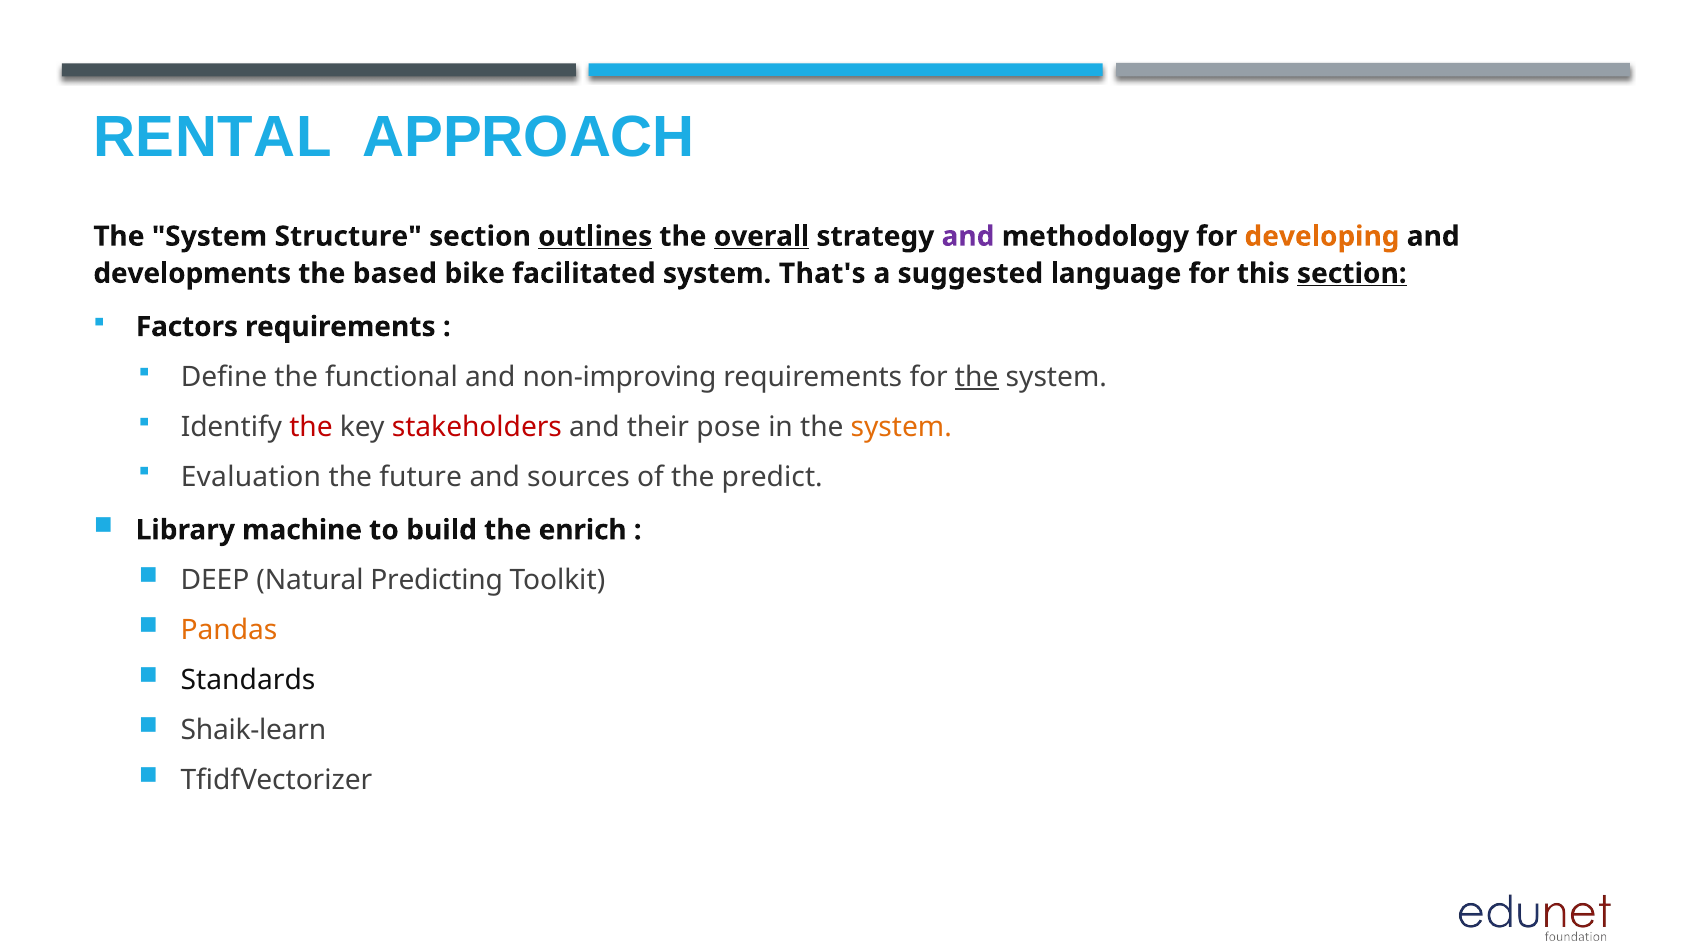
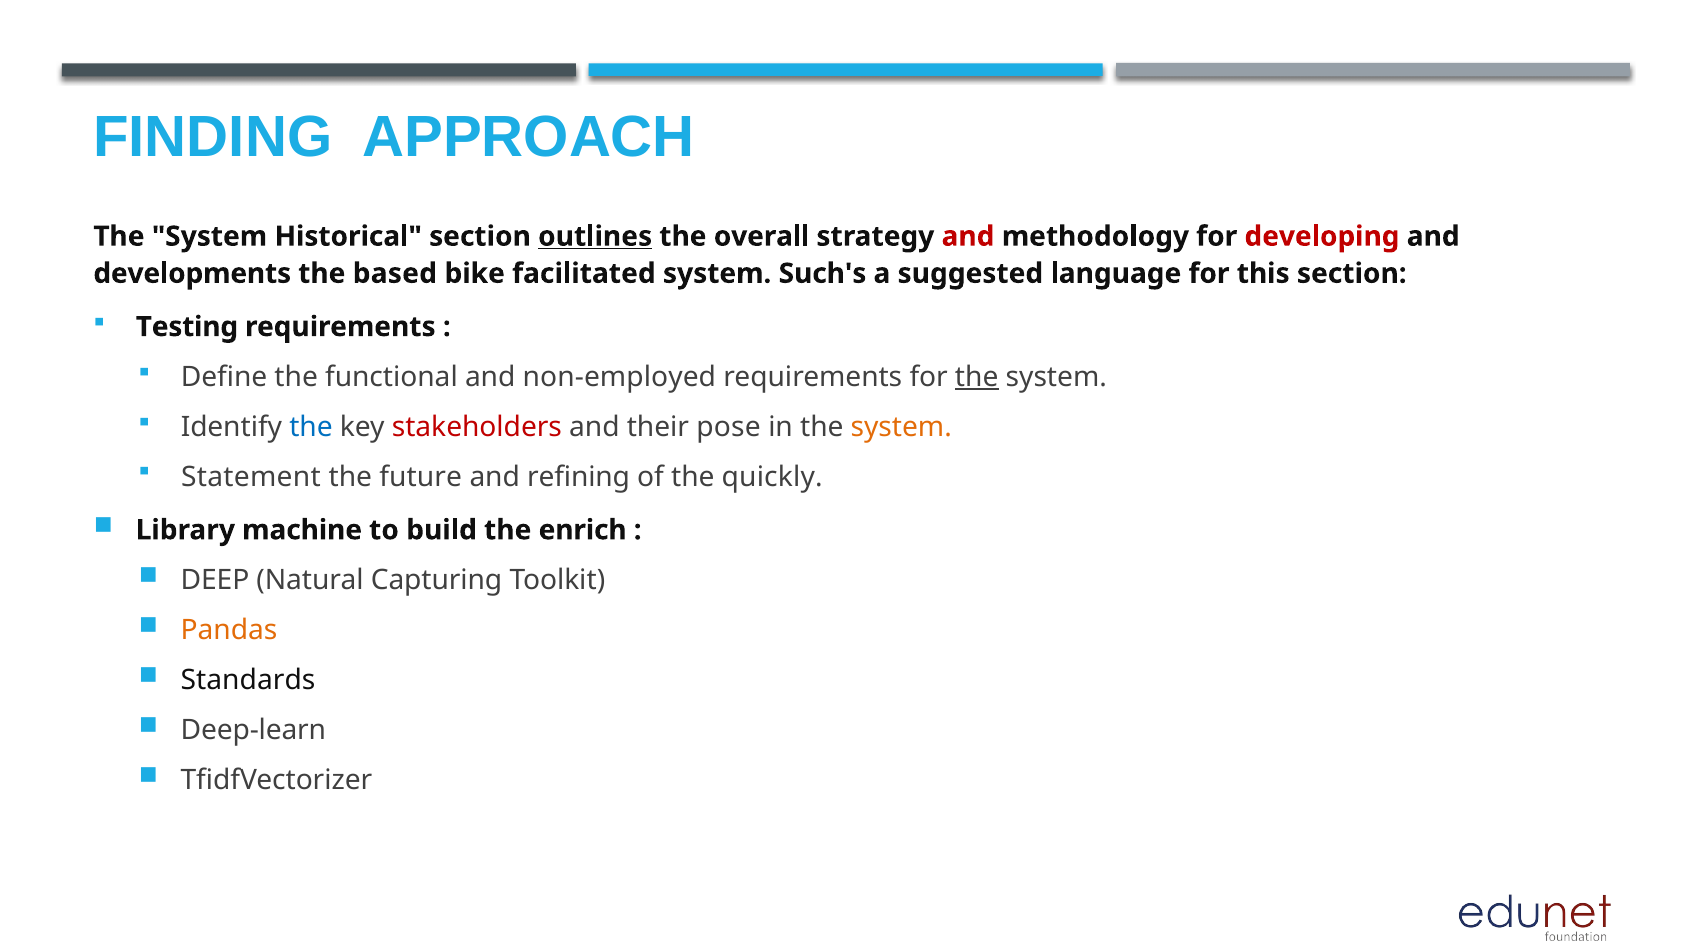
RENTAL: RENTAL -> FINDING (213, 137)
Structure: Structure -> Historical (348, 237)
overall underline: present -> none (762, 237)
and colour: purple -> red (968, 237)
developing colour: orange -> red (1322, 237)
That's: That's -> Such's (822, 274)
section underline: present -> none (1352, 274)
Factors: Factors -> Testing (187, 327)
non-improving: non-improving -> non-employed (619, 377)
the colour: red -> blue (311, 427)
Evaluation: Evaluation -> Statement (251, 477)
sources: sources -> refining (579, 477)
predict: predict -> quickly (772, 477)
Predicting: Predicting -> Capturing (437, 580)
Shaik-learn: Shaik-learn -> Deep-learn (253, 731)
